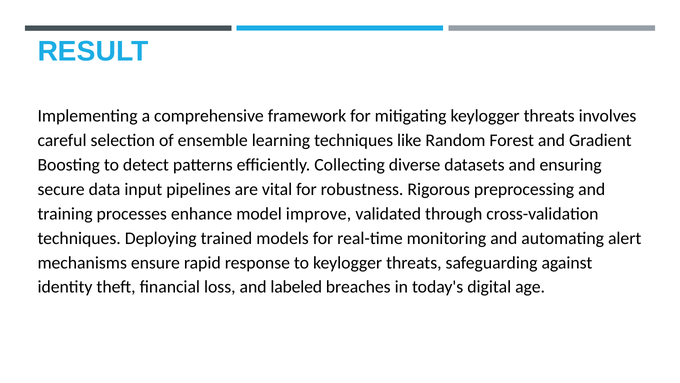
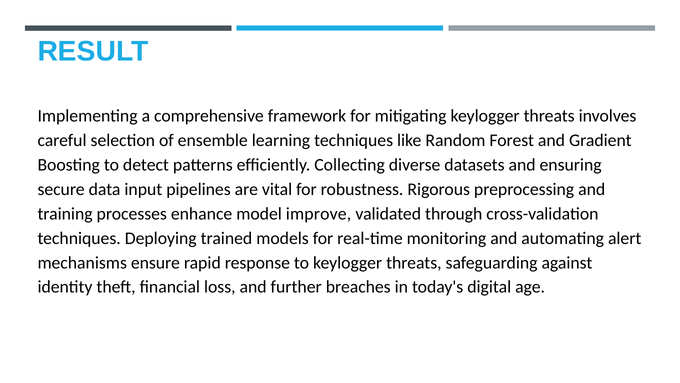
labeled: labeled -> further (296, 287)
